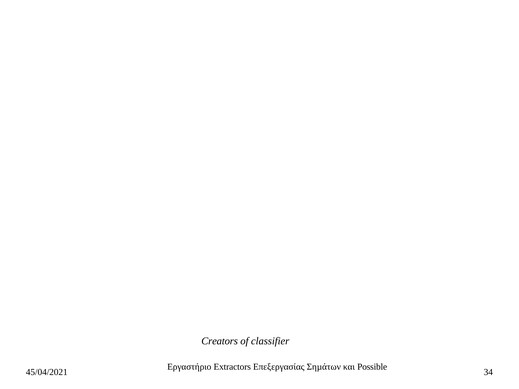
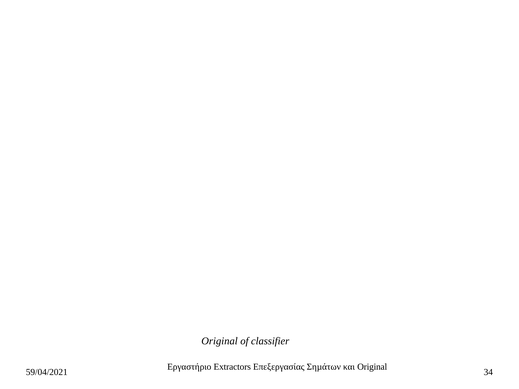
Creators: Creators -> Original (220, 341)
και Possible: Possible -> Original (372, 367)
45/04/2021: 45/04/2021 -> 59/04/2021 (47, 372)
